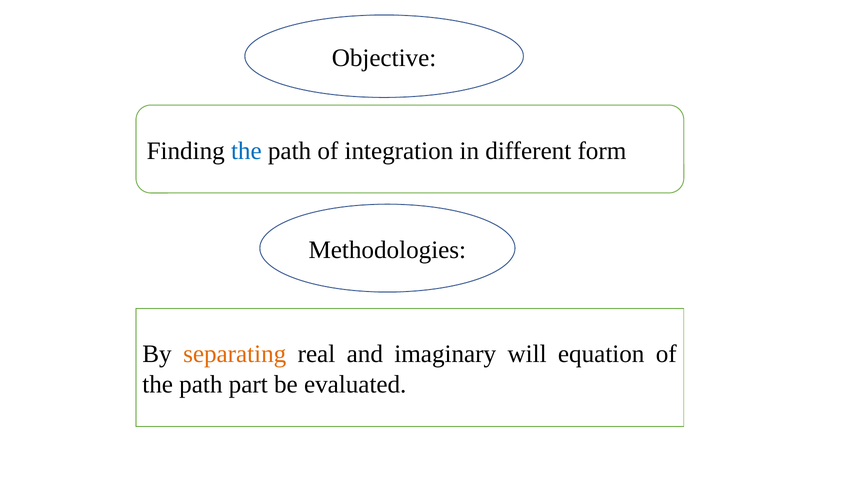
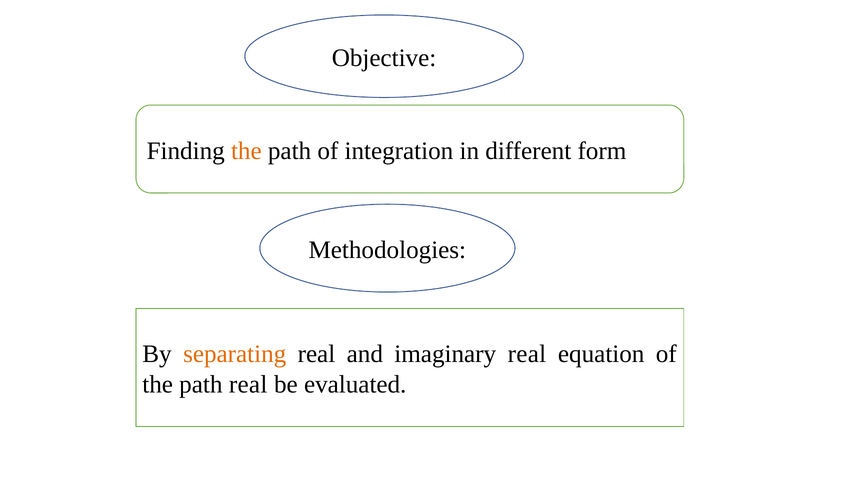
the colour: blue -> orange (246, 151)
imaginary will: will -> real (527, 354)
path part: part -> real (248, 385)
